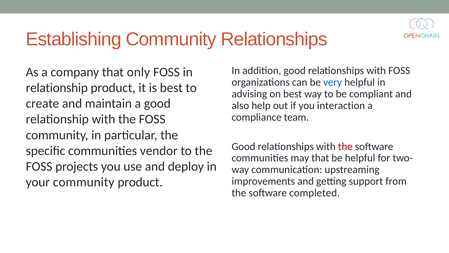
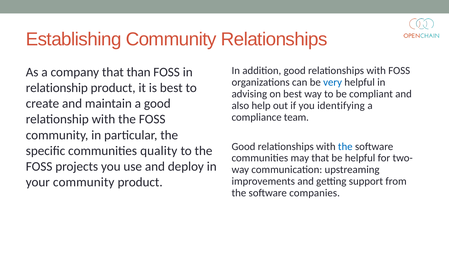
only: only -> than (139, 72)
interaction: interaction -> identifying (341, 105)
the colour: red -> blue (345, 146)
vendor: vendor -> quality (159, 150)
completed: completed -> companies (315, 193)
